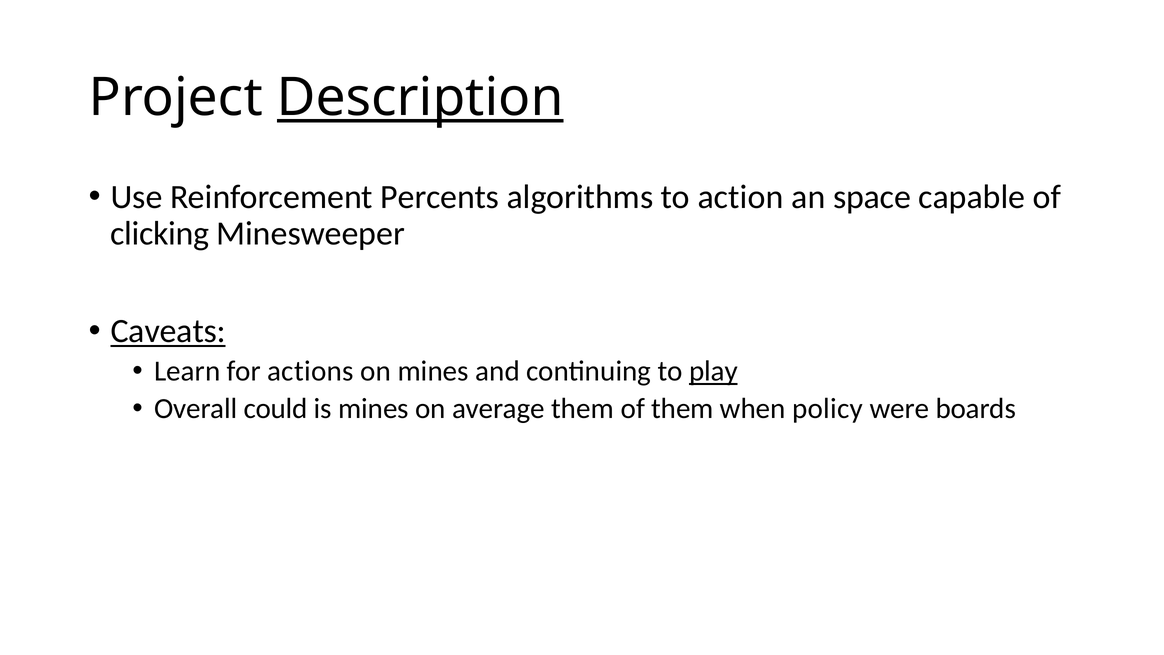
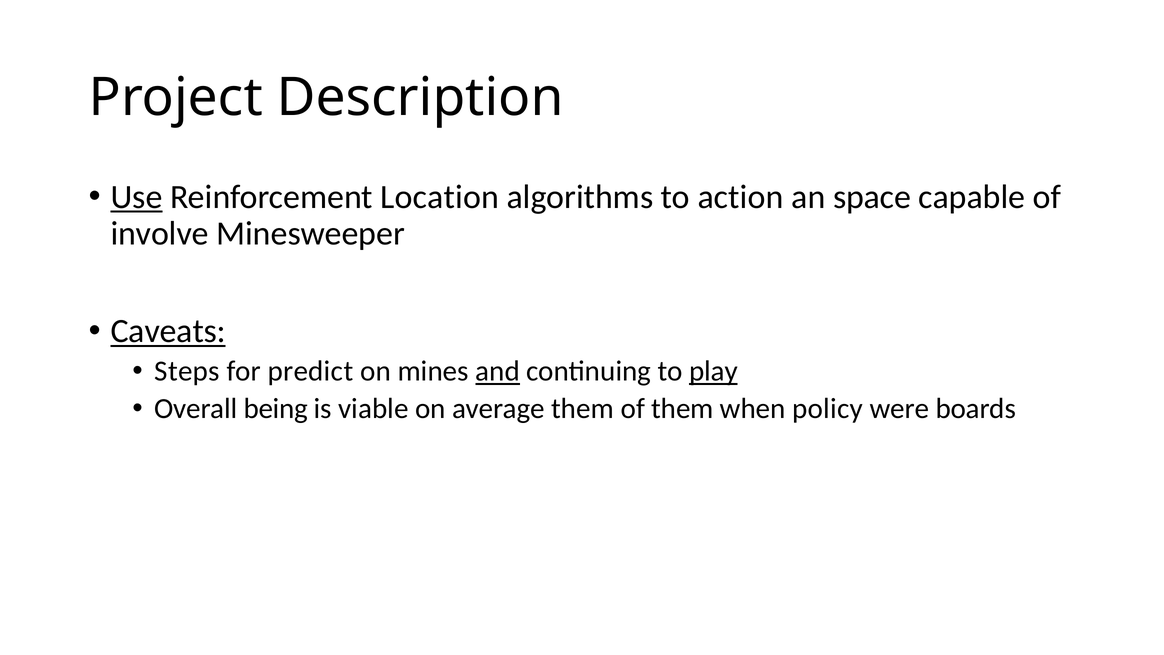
Description underline: present -> none (420, 98)
Use underline: none -> present (136, 197)
Percents: Percents -> Location (440, 197)
clicking: clicking -> involve (160, 233)
Learn: Learn -> Steps (187, 371)
actions: actions -> predict (310, 371)
and underline: none -> present (498, 371)
could: could -> being (276, 409)
is mines: mines -> viable (373, 409)
